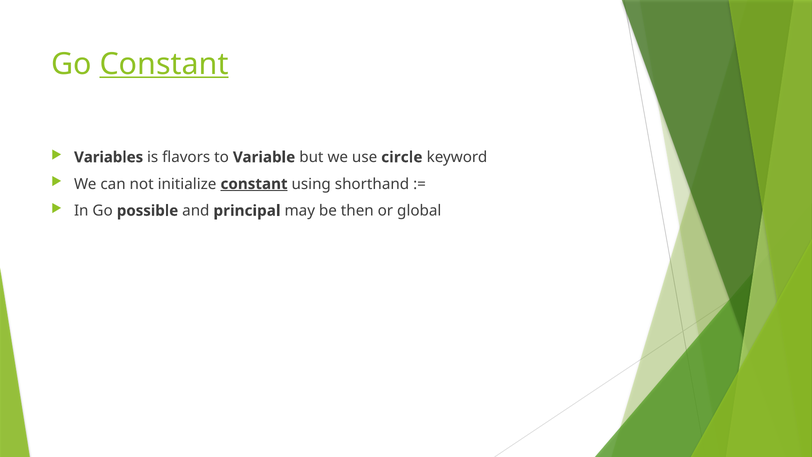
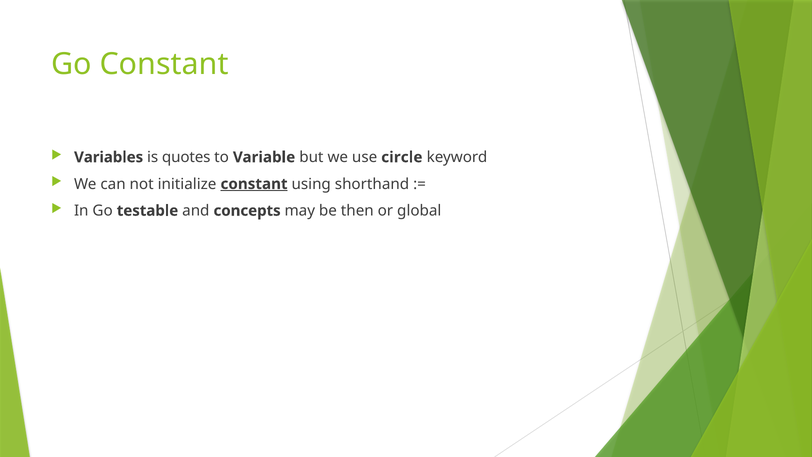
Constant underline: present -> none (164, 64)
flavors: flavors -> quotes (186, 157)
possible: possible -> testable (148, 211)
principal: principal -> concepts (247, 211)
